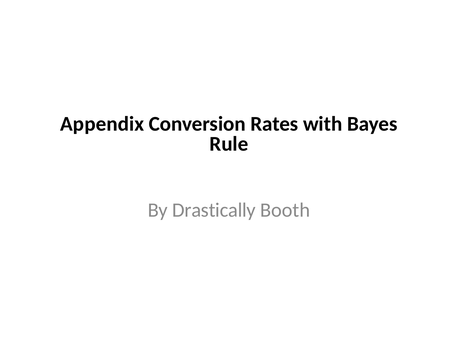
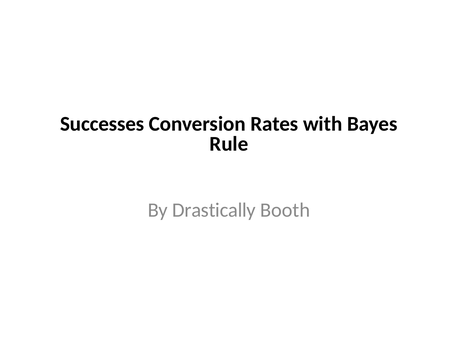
Appendix: Appendix -> Successes (102, 124)
